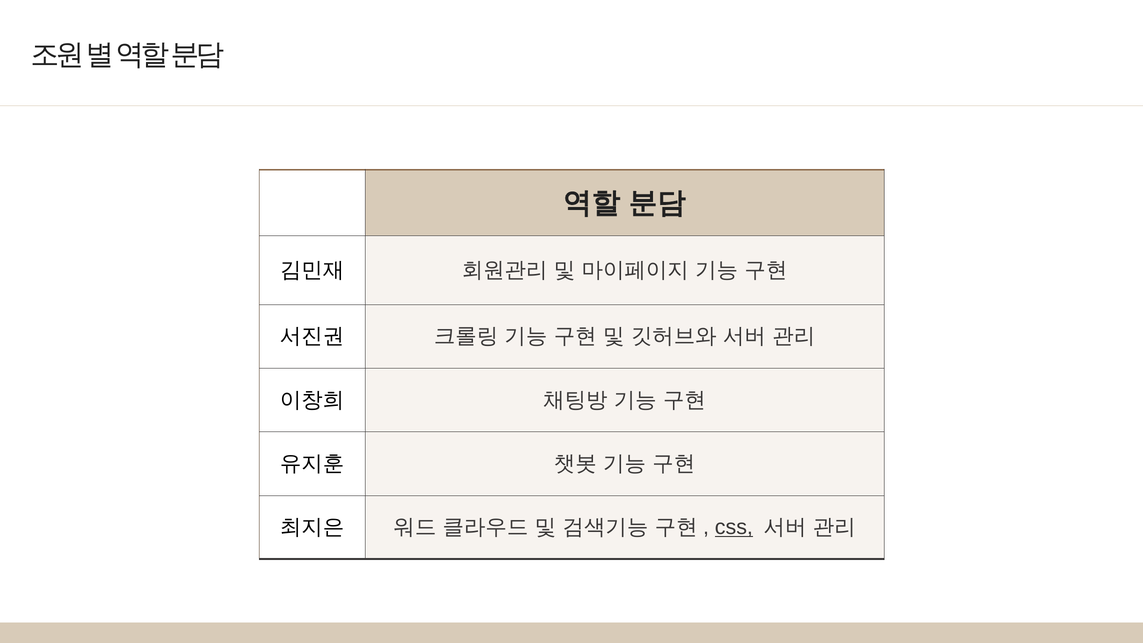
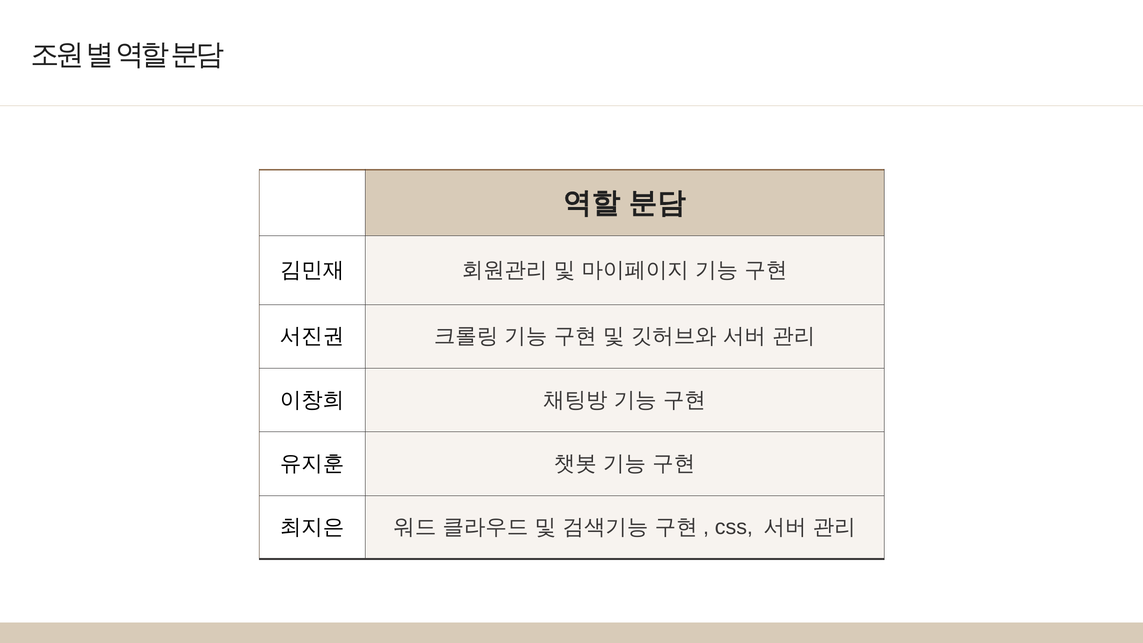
css underline: present -> none (734, 527)
